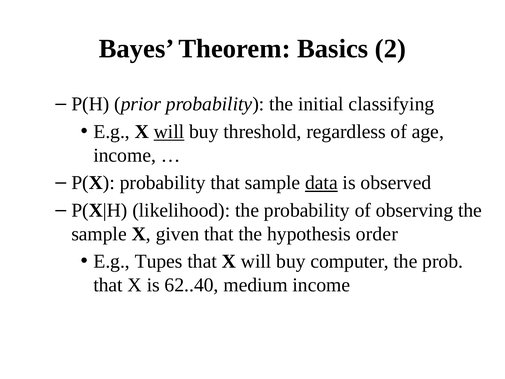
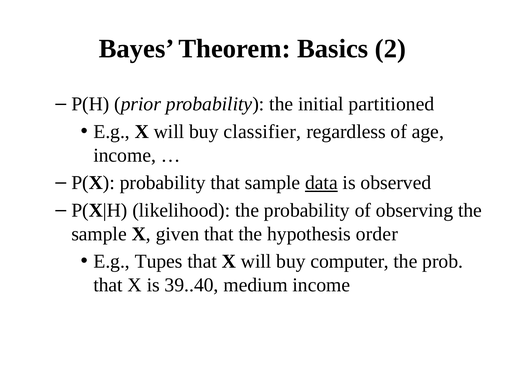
classifying: classifying -> partitioned (392, 104)
will underline: present -> none (169, 132)
threshold: threshold -> classifier (262, 132)
62..40: 62..40 -> 39..40 (192, 285)
